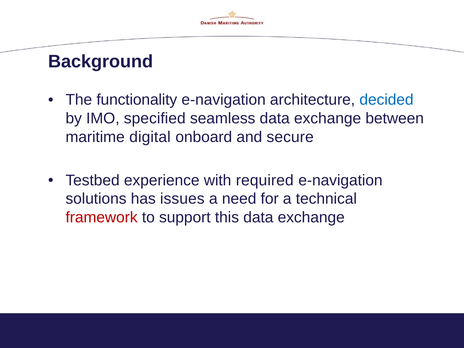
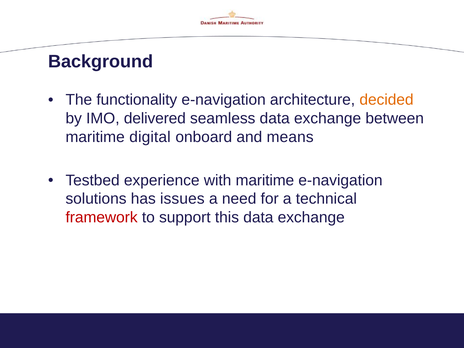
decided colour: blue -> orange (387, 100)
specified: specified -> delivered (155, 118)
secure: secure -> means (290, 137)
with required: required -> maritime (265, 180)
